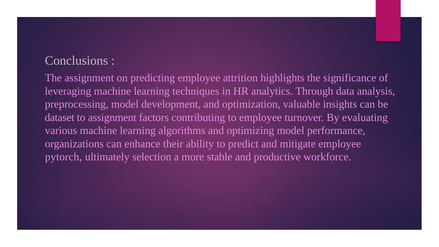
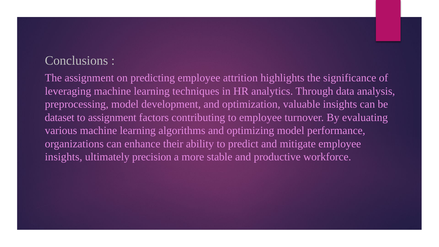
pytorch: pytorch -> insights (64, 157)
selection: selection -> precision (152, 157)
